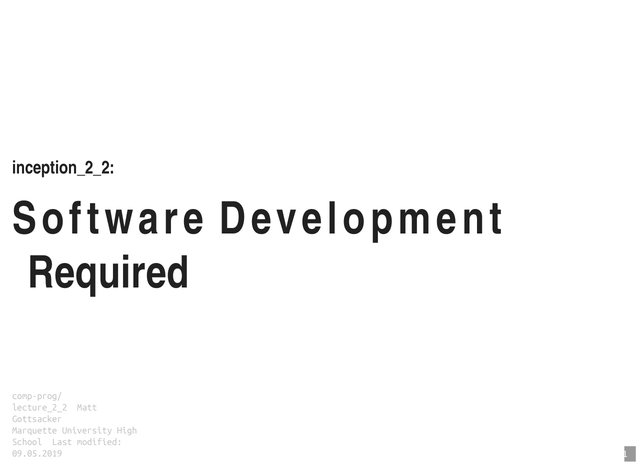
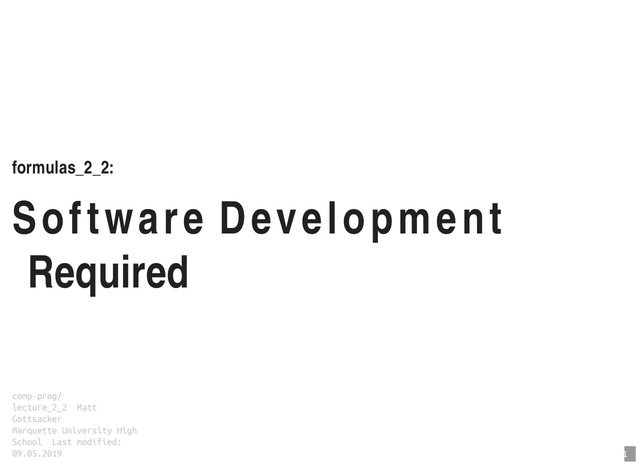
inception_2_2: inception_2_2 -> formulas_2_2 (63, 168)
